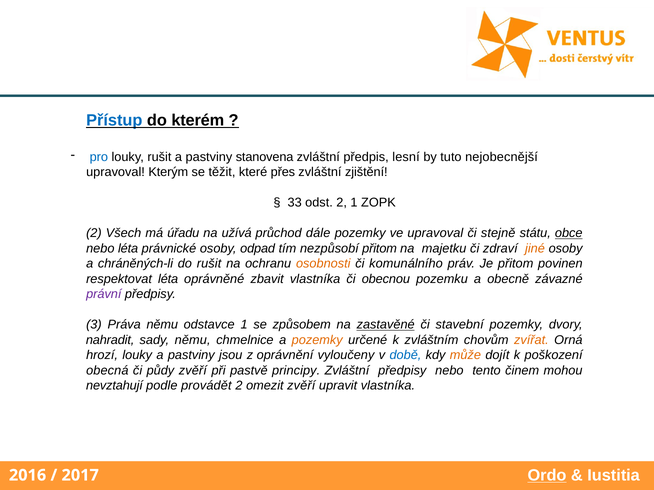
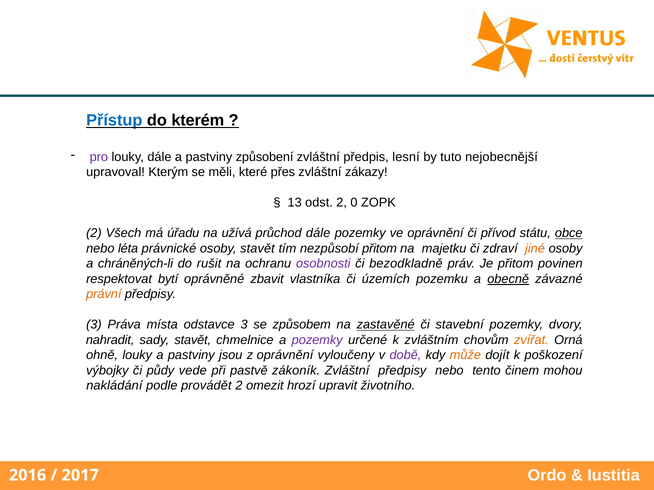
pro colour: blue -> purple (99, 157)
louky rušit: rušit -> dále (159, 157)
stanovena: stanovena -> způsobení (265, 157)
těžit: těžit -> měli (222, 172)
zjištění: zjištění -> zákazy (366, 172)
33: 33 -> 13 (295, 203)
2 1: 1 -> 0 (354, 203)
ve upravoval: upravoval -> oprávnění (435, 233)
stejně: stejně -> přívod (498, 233)
osoby odpad: odpad -> stavět (257, 249)
osobnosti colour: orange -> purple (323, 264)
komunálního: komunálního -> bezodkladně (406, 264)
respektovat léta: léta -> bytí (168, 279)
obecnou: obecnou -> územích (386, 279)
obecně underline: none -> present (508, 279)
právní colour: purple -> orange (104, 295)
Práva němu: němu -> místa (162, 325)
odstavce 1: 1 -> 3 (244, 325)
sady němu: němu -> stavět (193, 340)
pozemky colour: orange -> purple (317, 340)
hrozí: hrozí -> ohně (102, 356)
době colour: blue -> purple (405, 356)
obecná: obecná -> výbojky (107, 371)
půdy zvěří: zvěří -> vede (193, 371)
principy: principy -> zákoník (296, 371)
nevztahují: nevztahují -> nakládání (114, 386)
omezit zvěří: zvěří -> hrozí (301, 386)
upravit vlastníka: vlastníka -> životního (388, 386)
Ordo underline: present -> none (547, 476)
